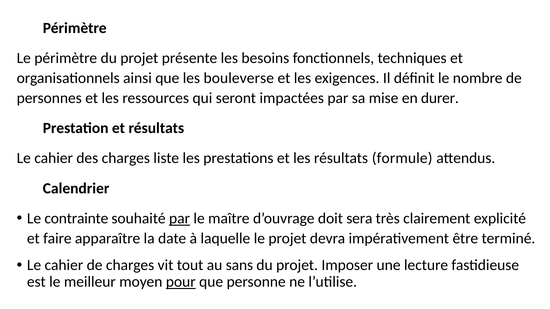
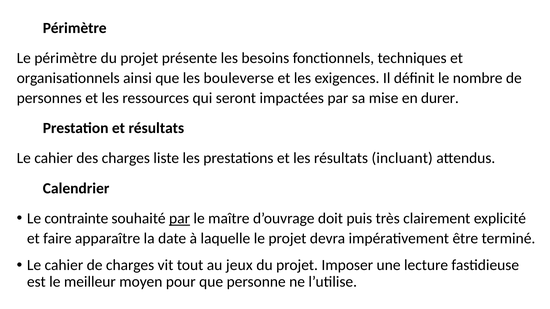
formule: formule -> incluant (402, 158)
sera: sera -> puis (359, 219)
sans: sans -> jeux (239, 265)
pour underline: present -> none (181, 282)
